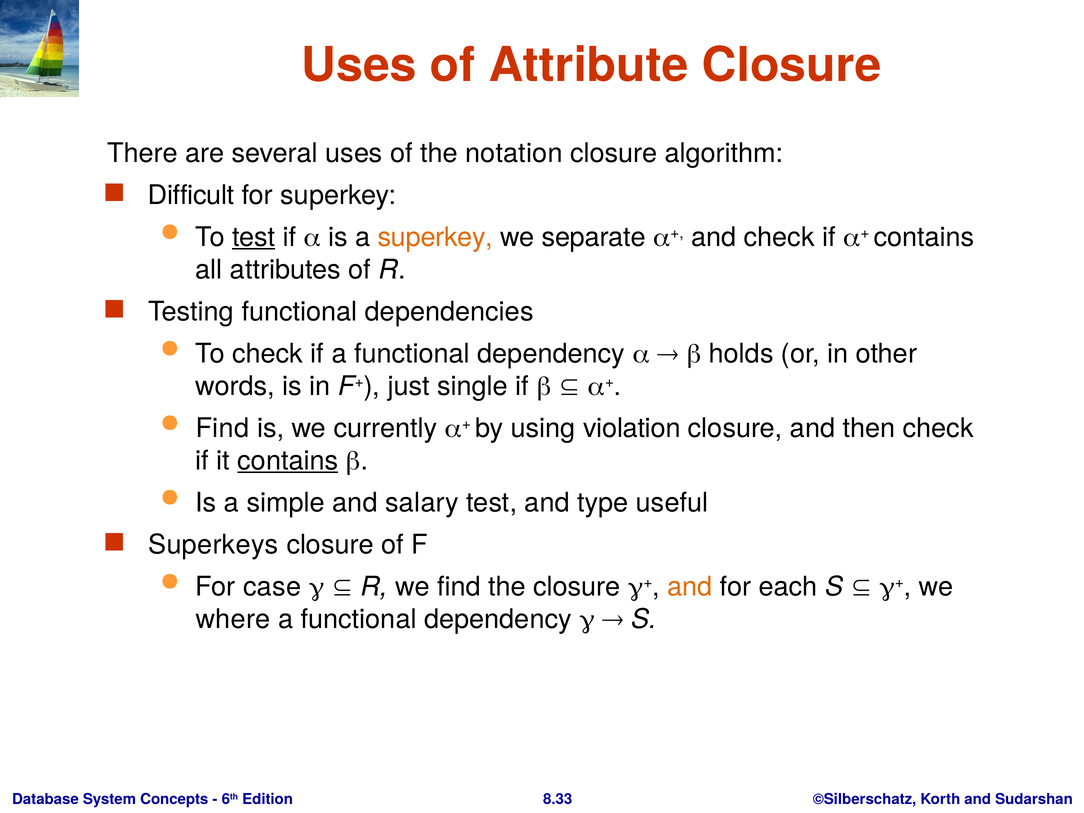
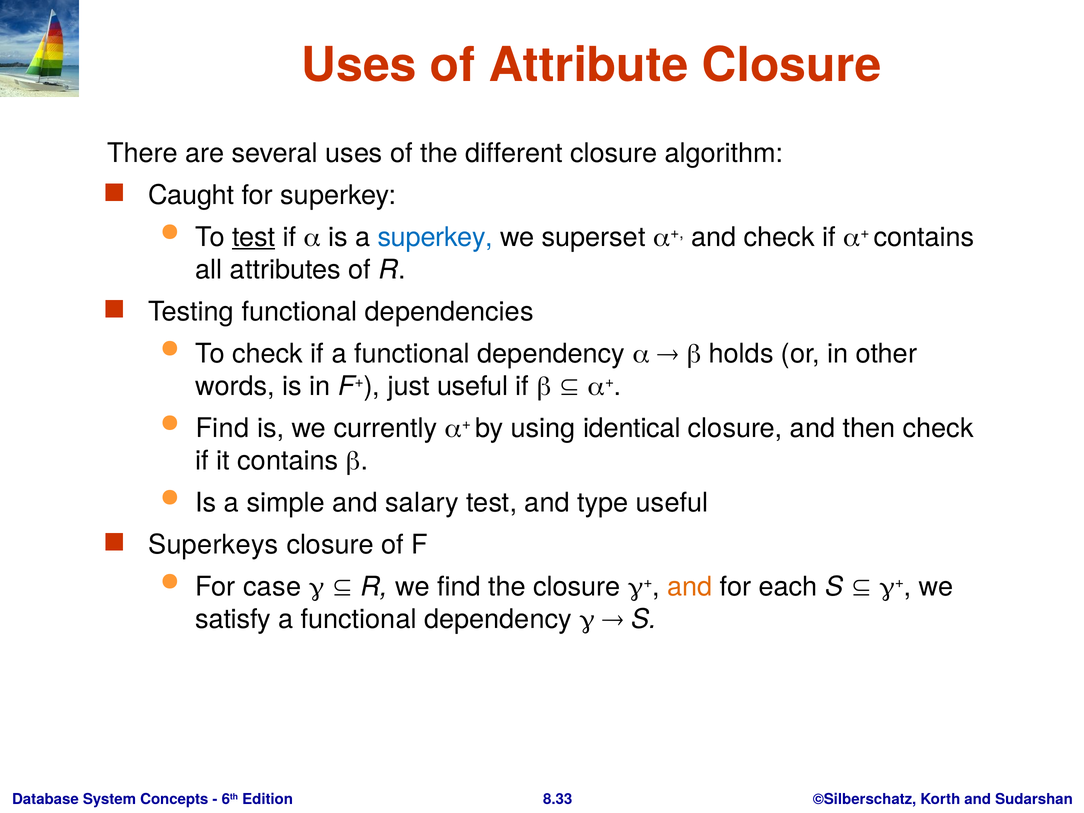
notation: notation -> different (514, 153)
Difficult: Difficult -> Caught (191, 195)
superkey colour: orange -> blue (435, 237)
separate: separate -> superset (594, 237)
just single: single -> useful (473, 386)
violation: violation -> identical (632, 428)
contains underline: present -> none (288, 461)
where: where -> satisfy (233, 619)
